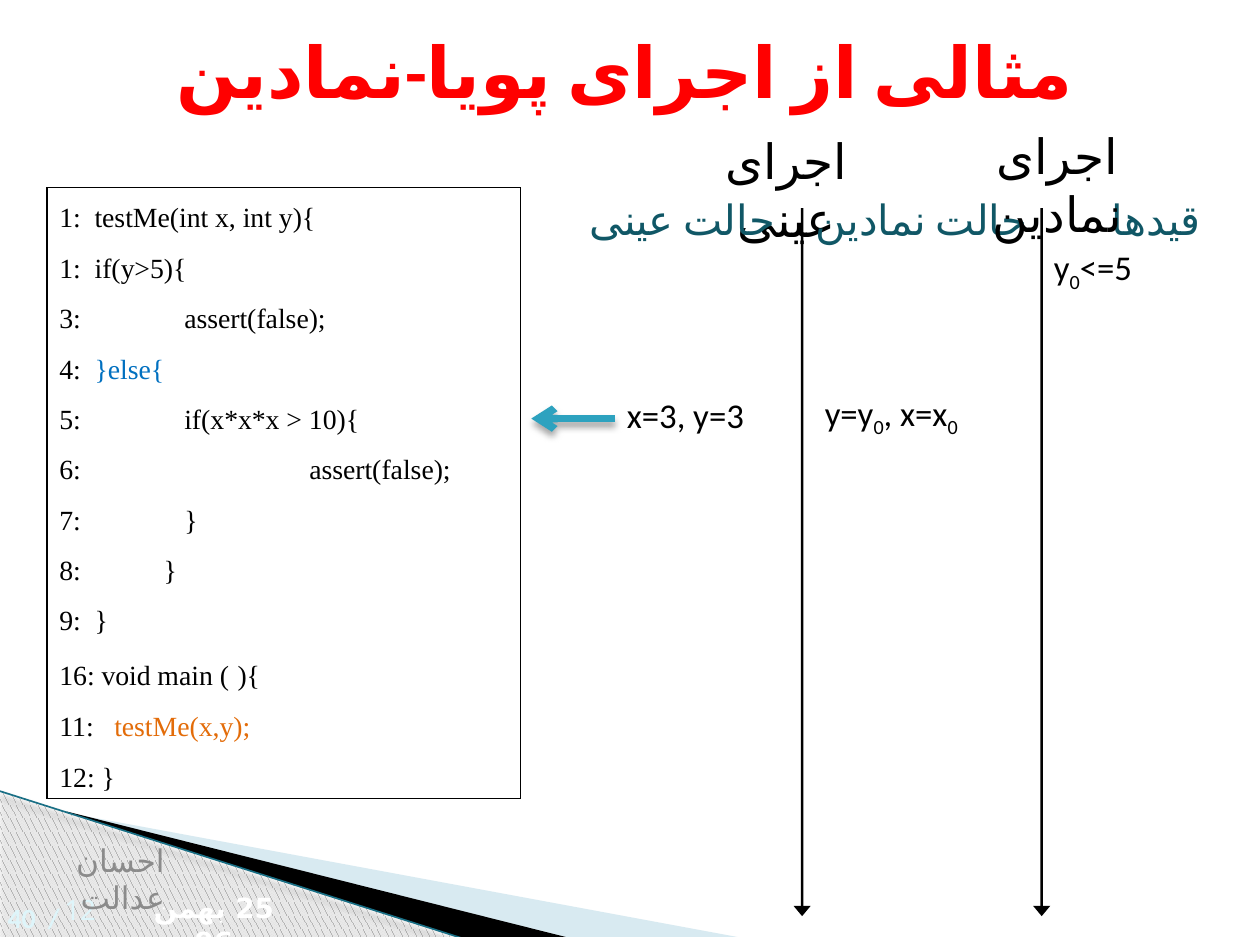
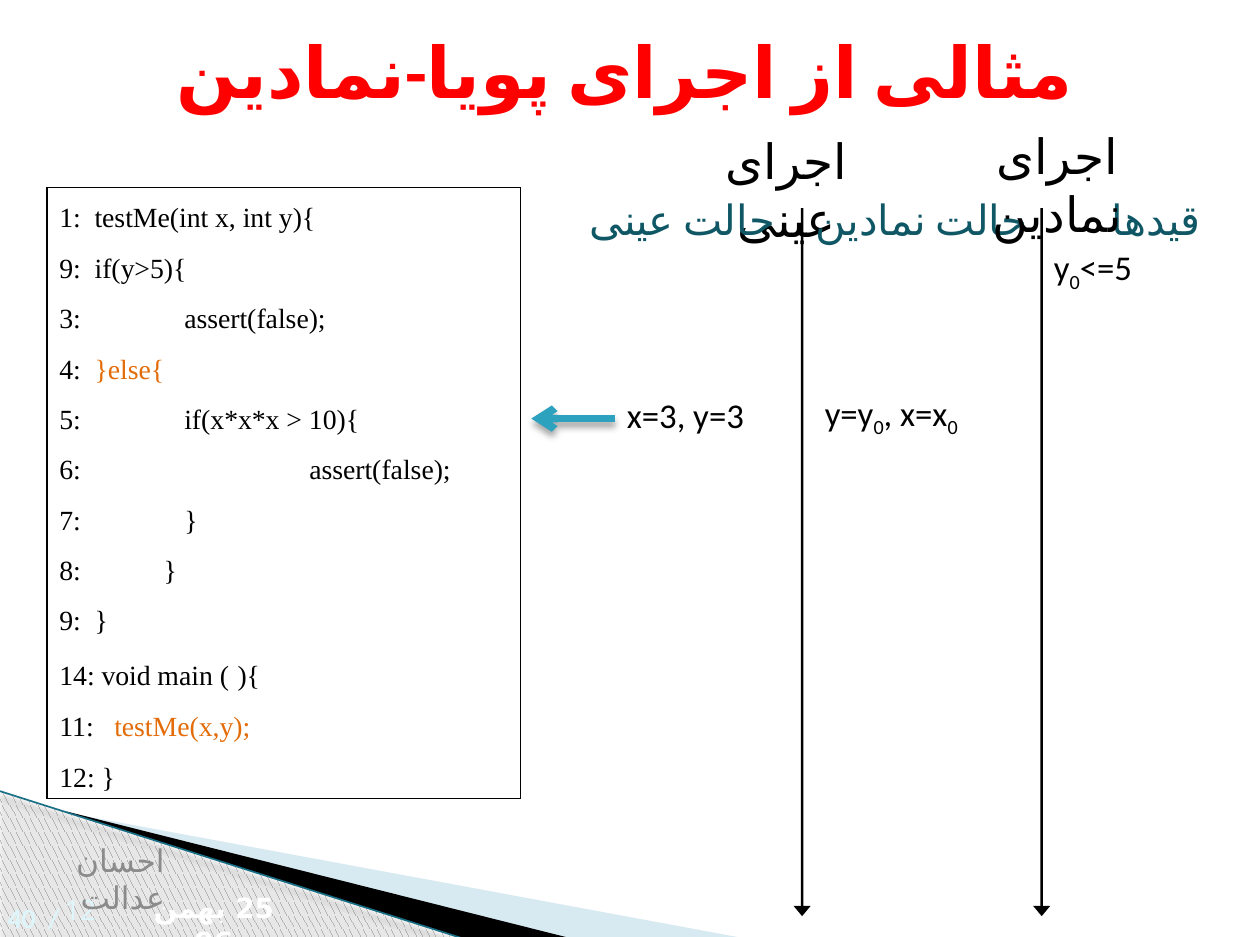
1: 1 -> 9 (70, 269)
}else{ colour: blue -> orange (129, 370)
16: 16 -> 14 (77, 677)
